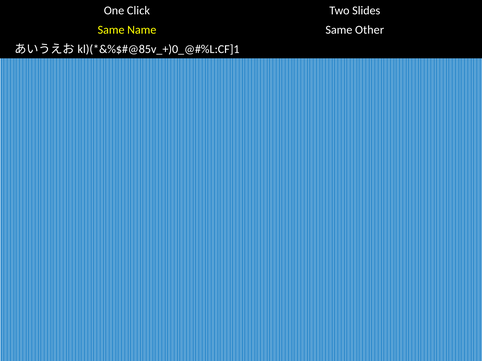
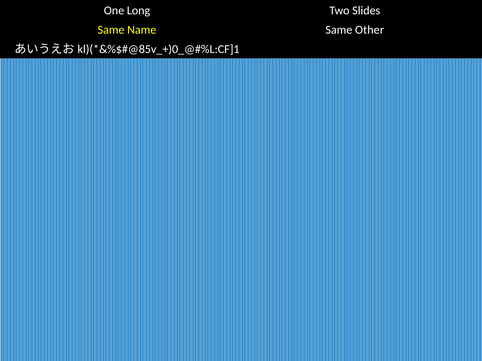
Click: Click -> Long (139, 10)
